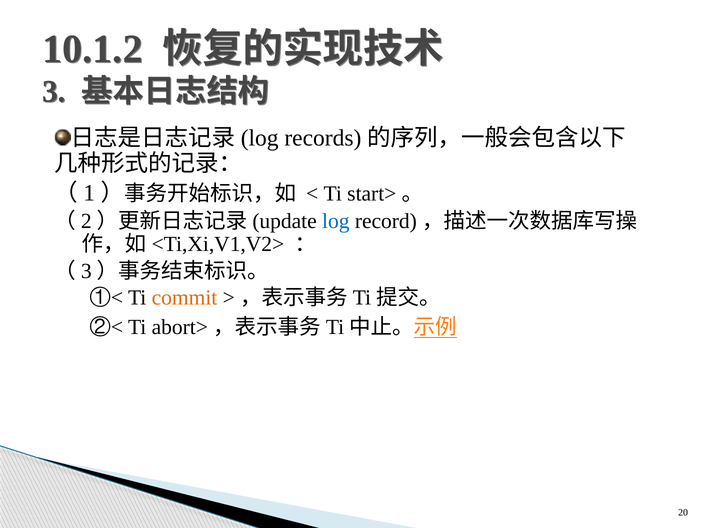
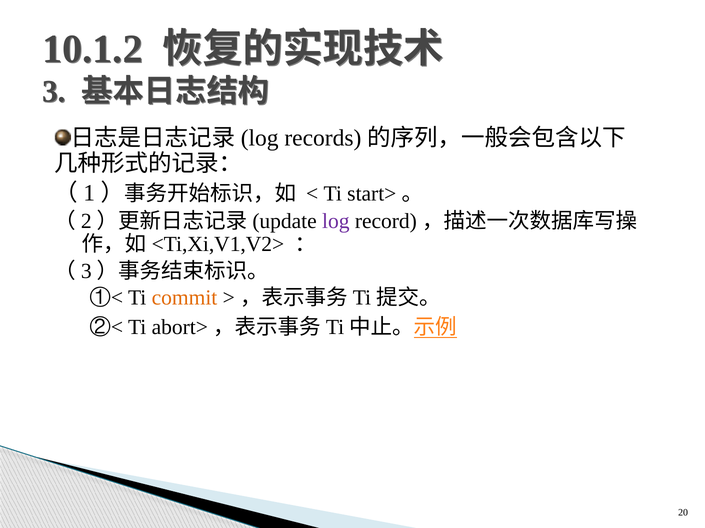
log colour: blue -> purple (336, 221)
